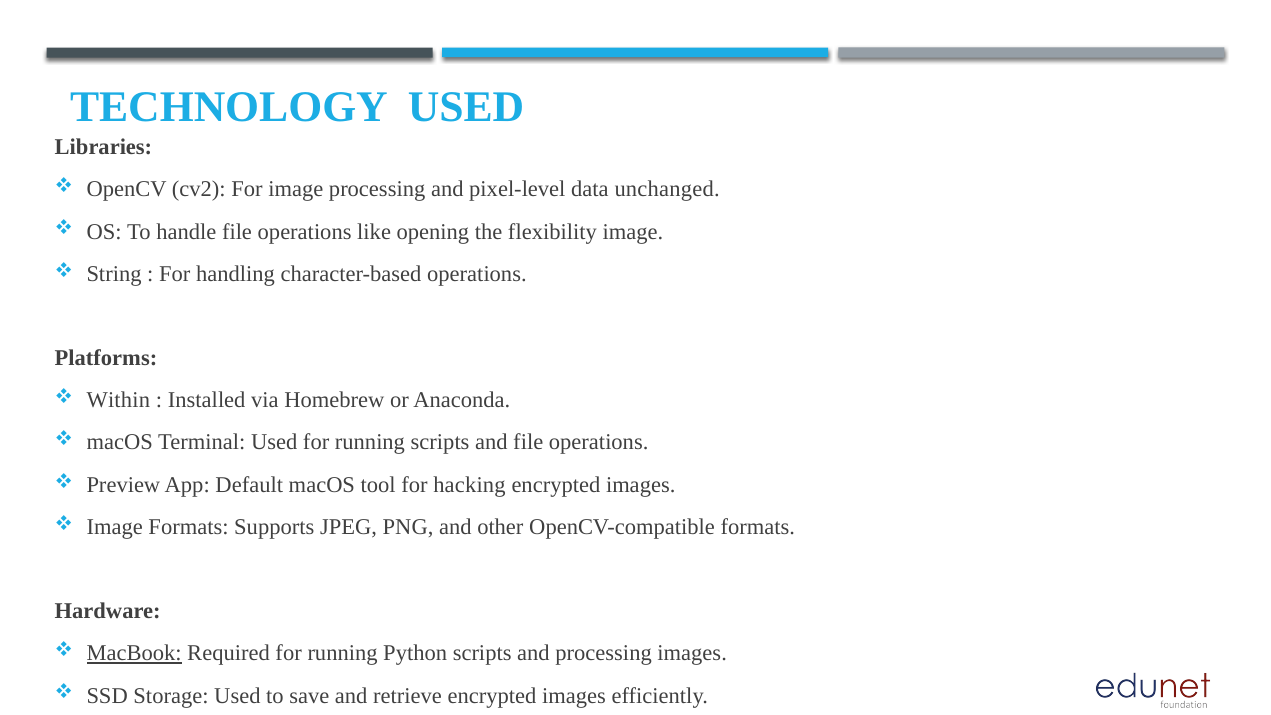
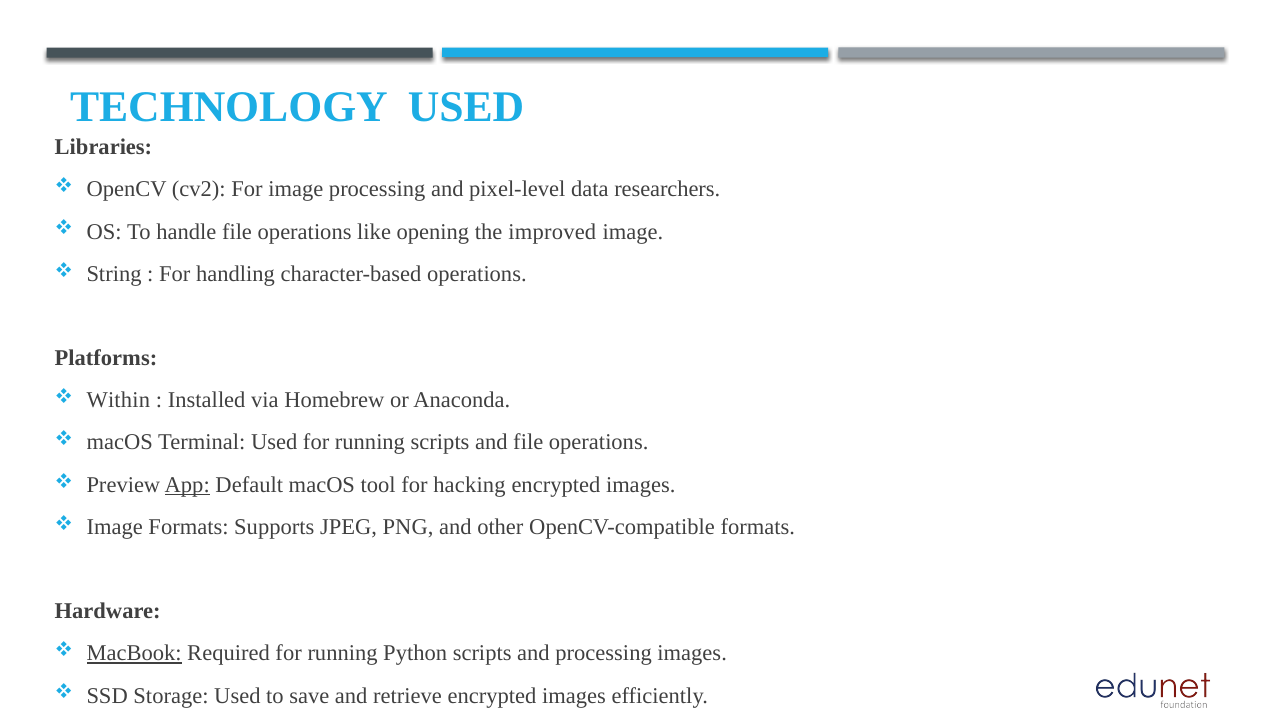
unchanged: unchanged -> researchers (667, 189)
flexibility: flexibility -> improved (552, 232)
App underline: none -> present (187, 485)
